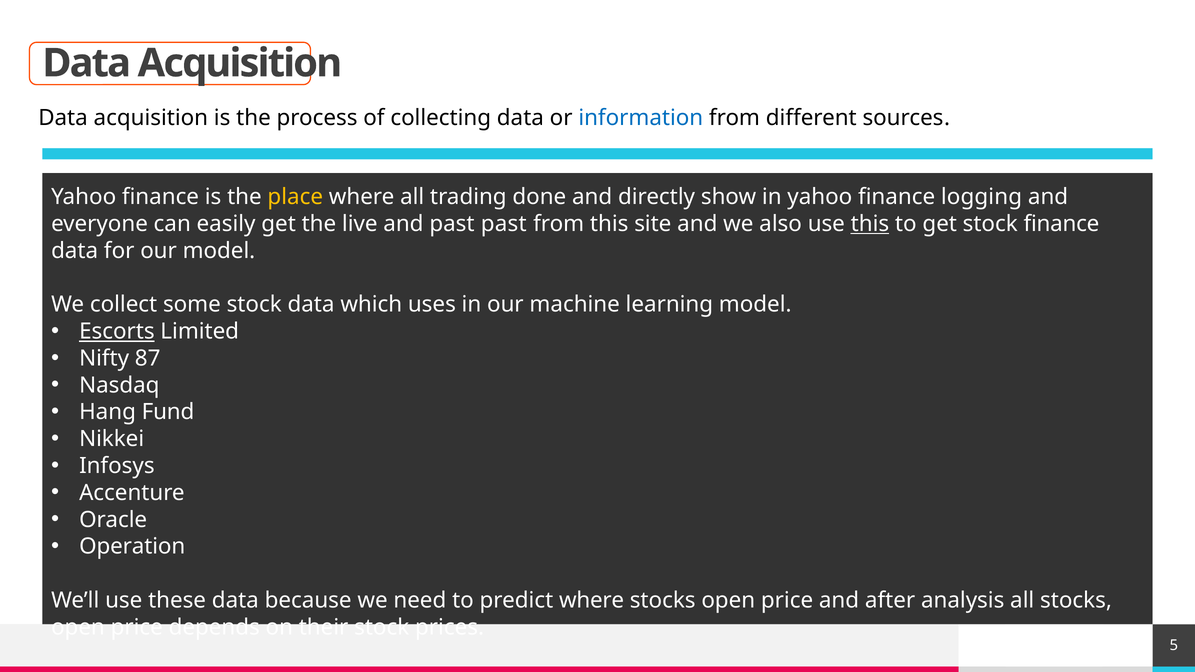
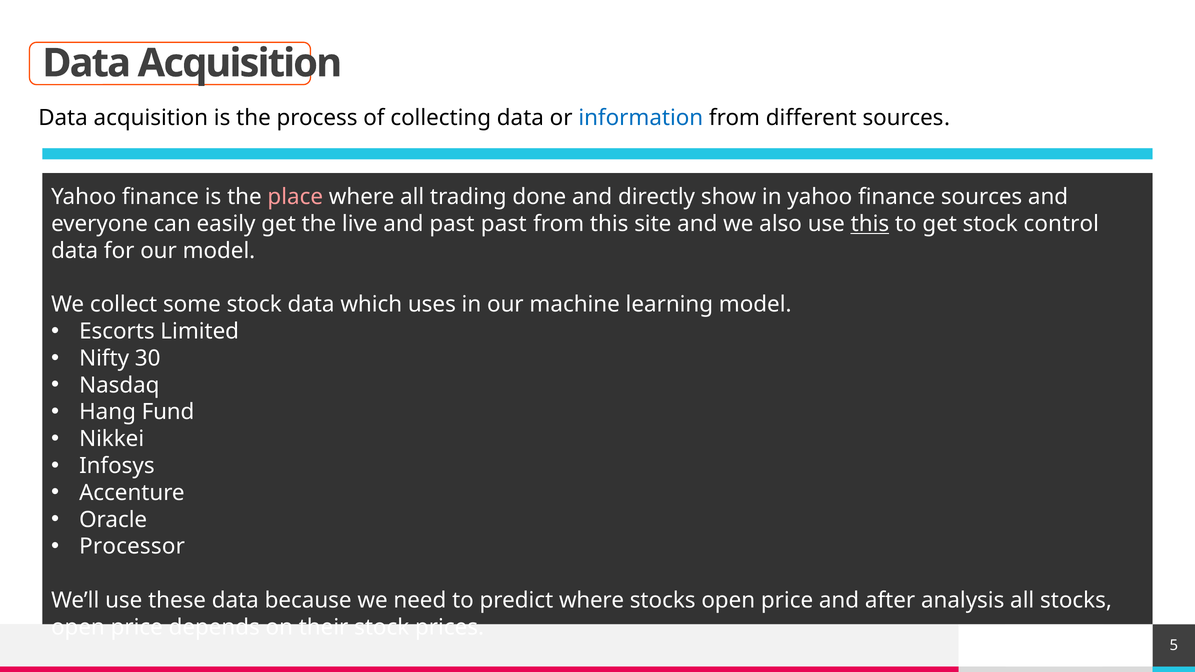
place colour: yellow -> pink (295, 197)
finance logging: logging -> sources (982, 197)
stock finance: finance -> control (1061, 224)
Escorts underline: present -> none (117, 332)
87: 87 -> 30 (148, 358)
Operation: Operation -> Processor (132, 547)
